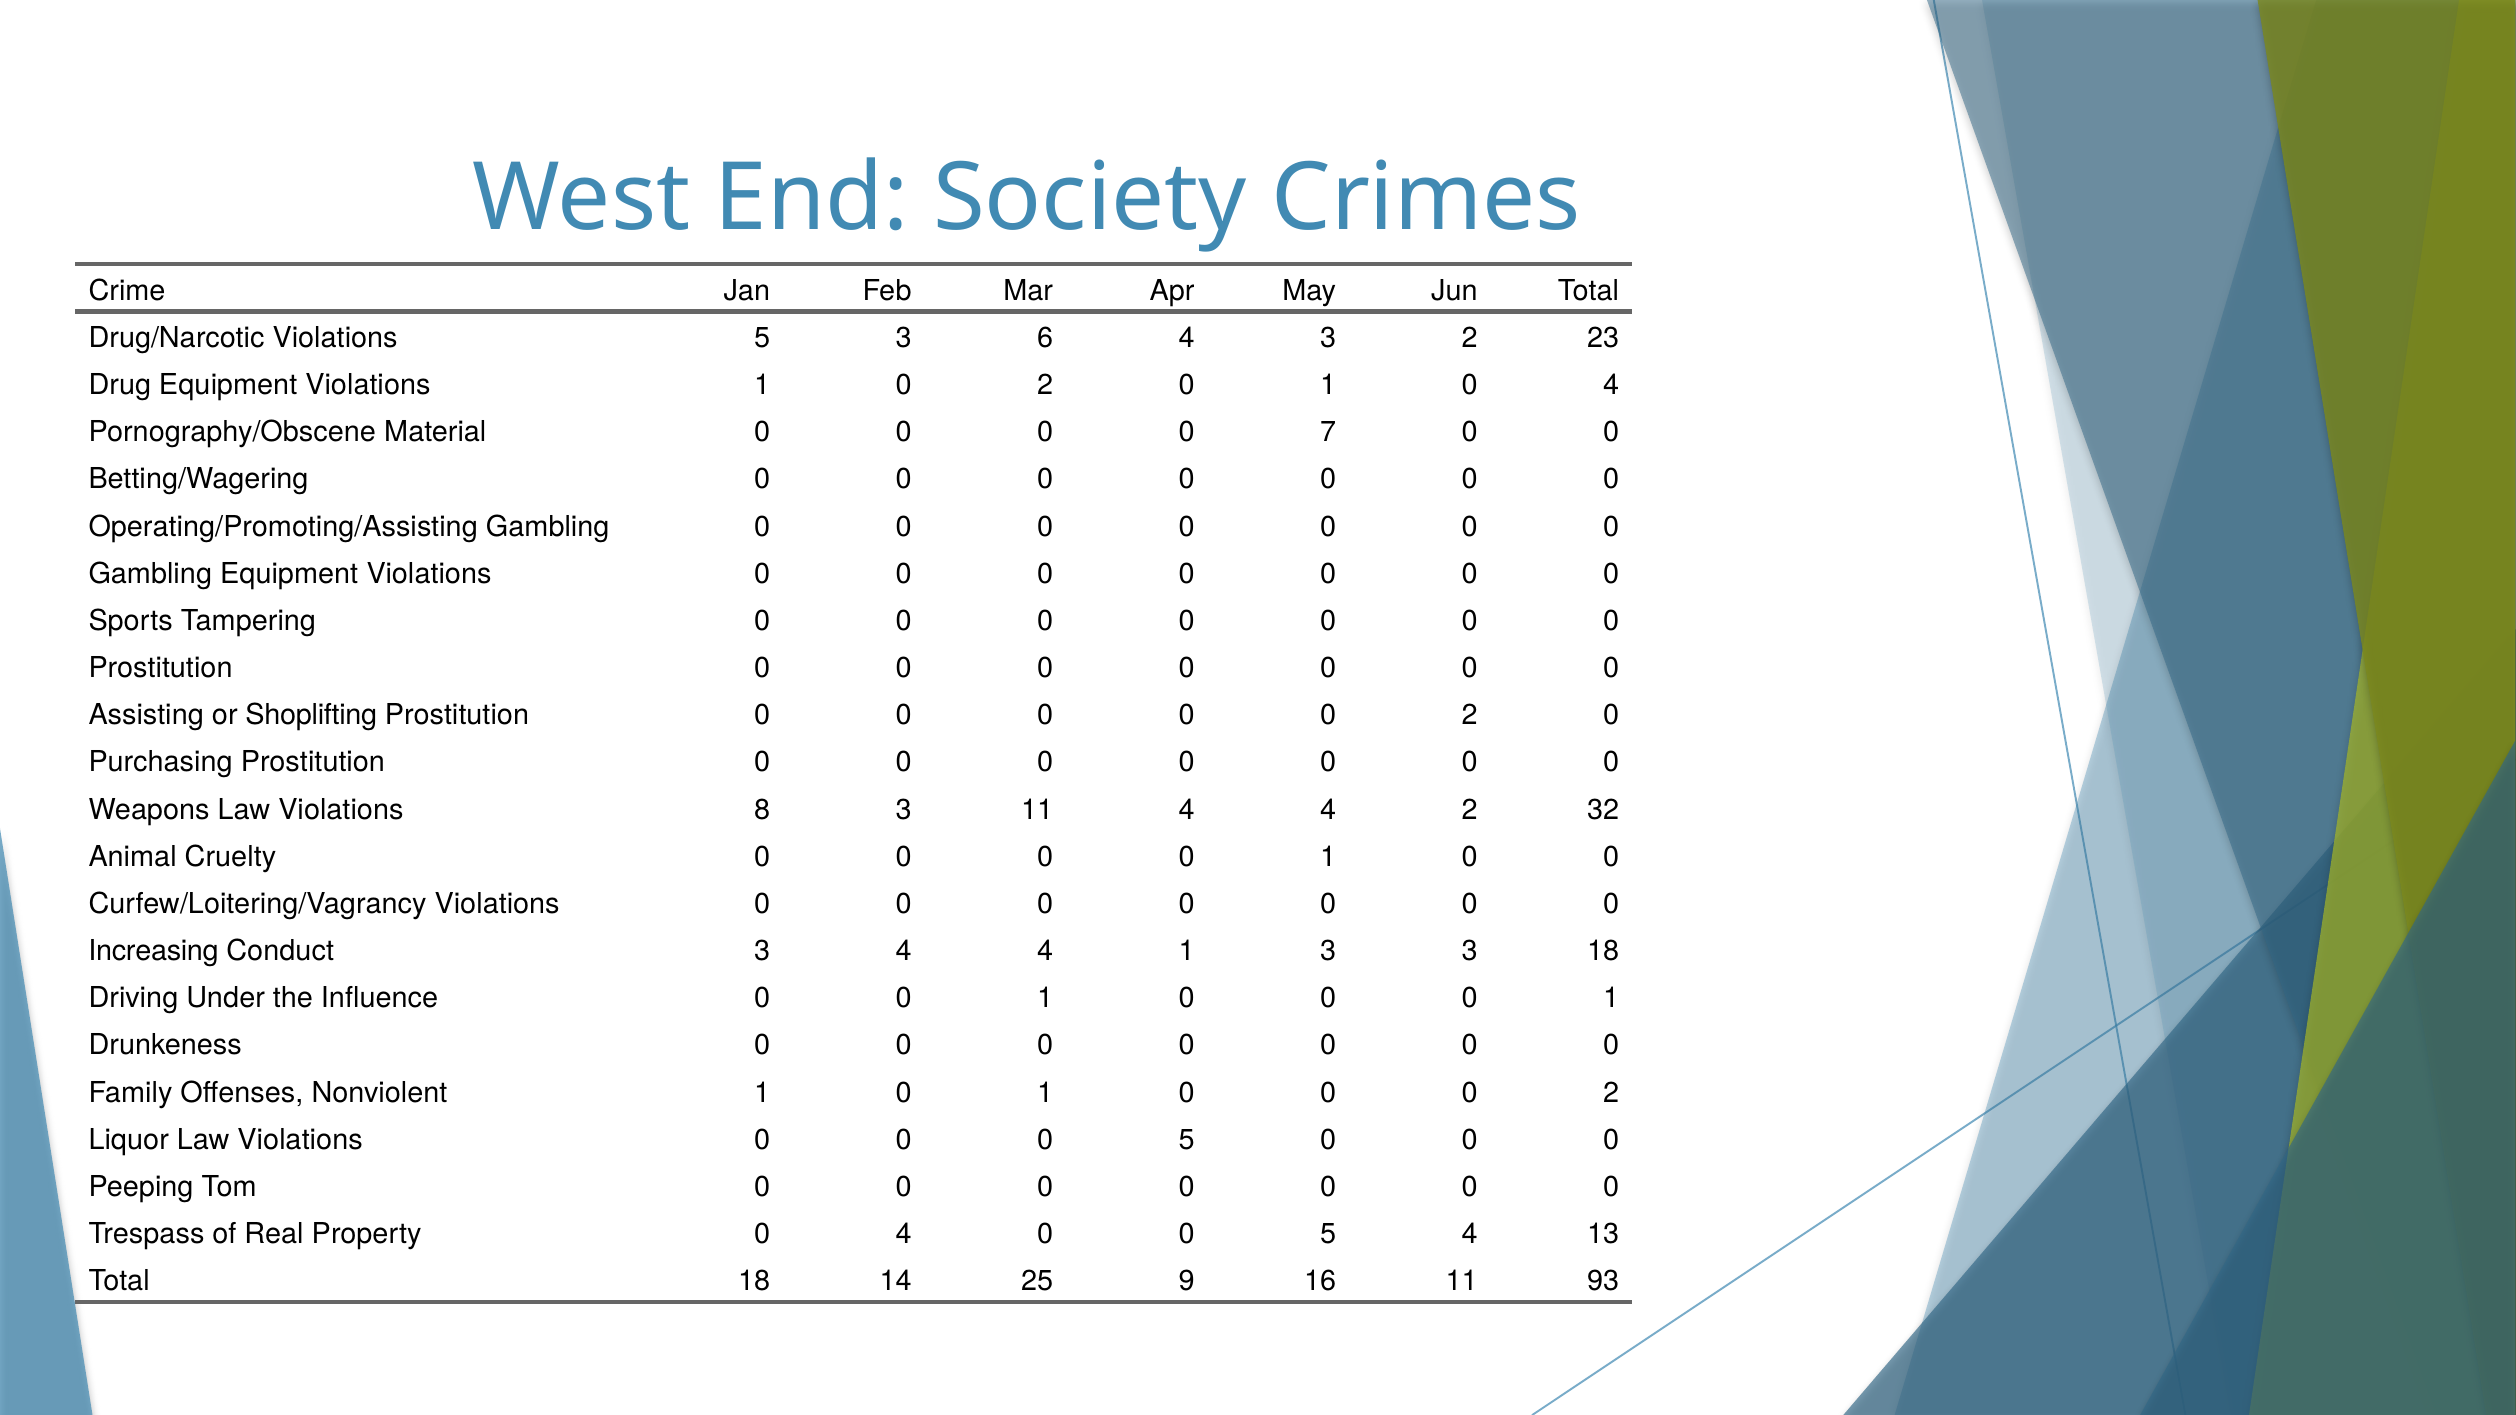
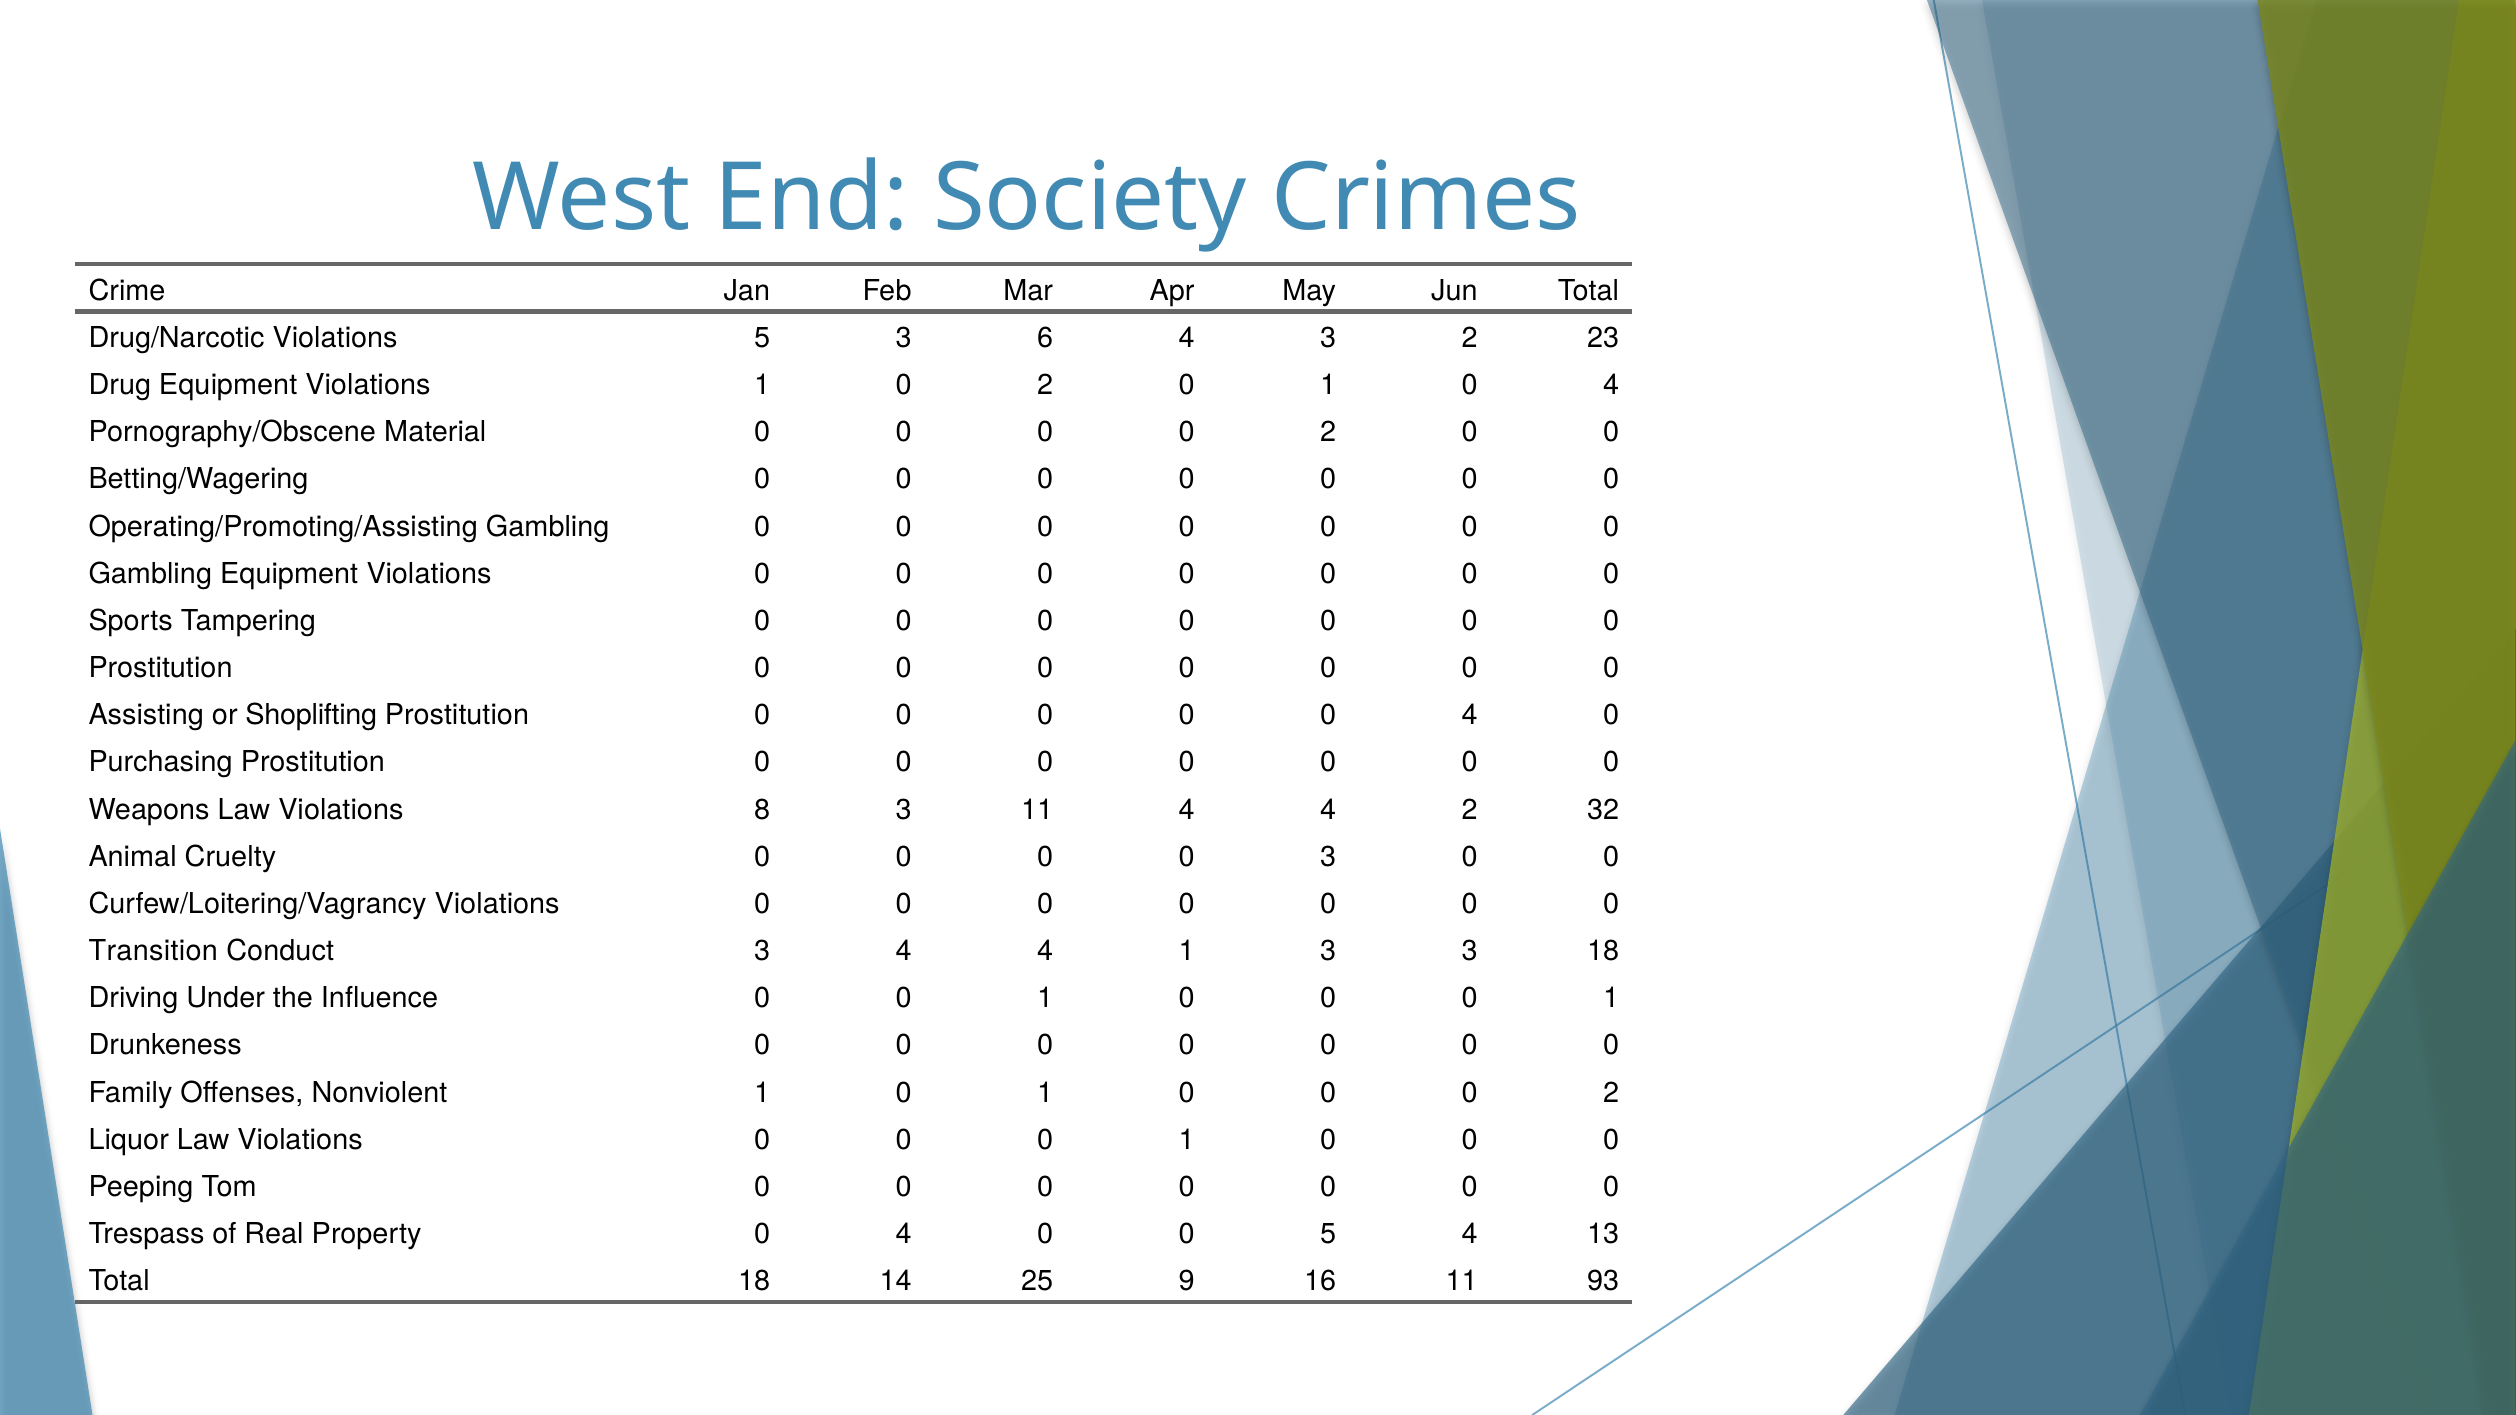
7: 7 -> 2 (1328, 432)
2: 2 -> 4 (1470, 715)
1: 1 -> 3 (1328, 857)
Increasing: Increasing -> Transition (153, 951)
5: 5 -> 1 (1187, 1140)
